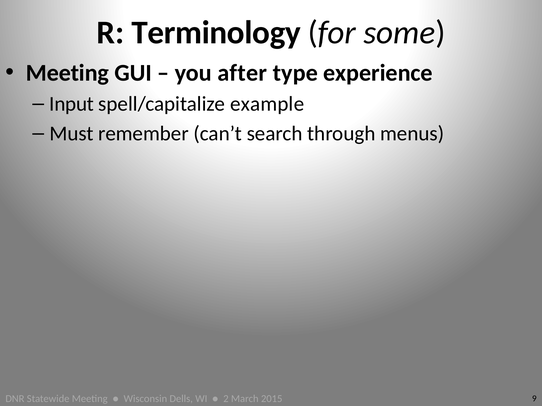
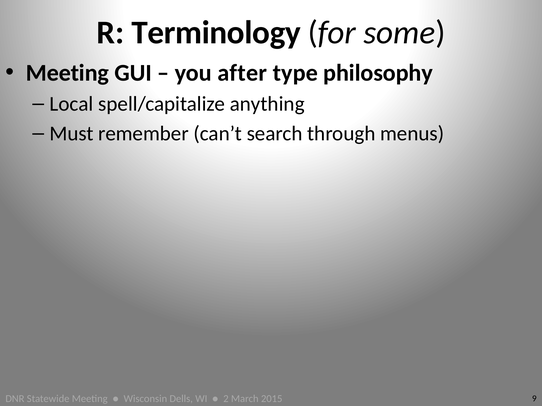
experience: experience -> philosophy (378, 73)
Input: Input -> Local (71, 104)
example: example -> anything (267, 104)
